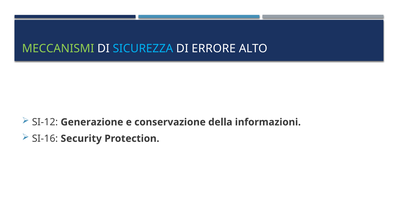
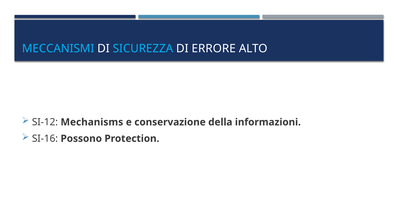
MECCANISMI colour: light green -> light blue (58, 48)
Generazione: Generazione -> Mechanisms (92, 122)
Security: Security -> Possono (81, 138)
